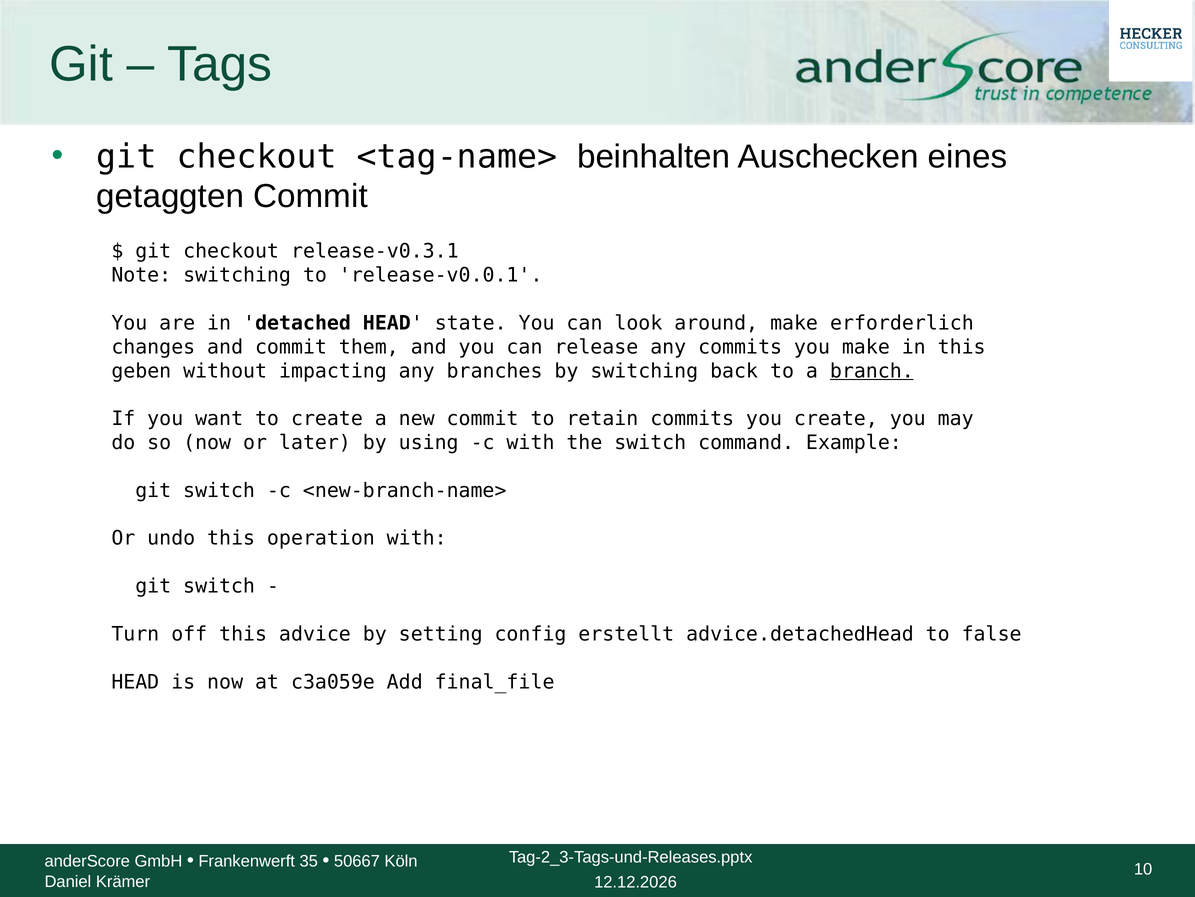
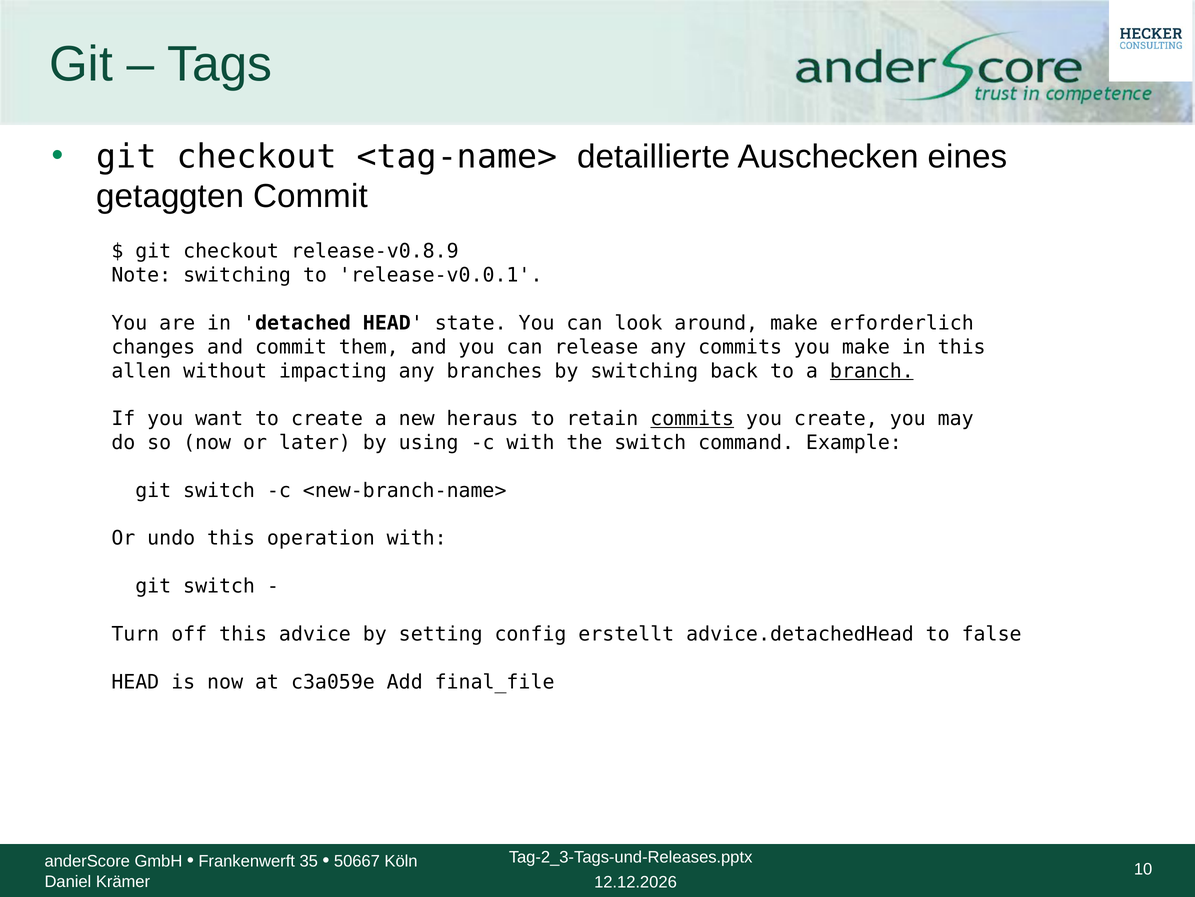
beinhalten: beinhalten -> detaillierte (654, 156)
release-v0.3.1: release-v0.3.1 -> release-v0.8.9 (375, 251)
geben: geben -> allen (141, 371)
new commit: commit -> heraus (483, 418)
commits underline: none -> present (692, 418)
